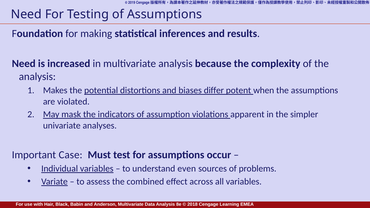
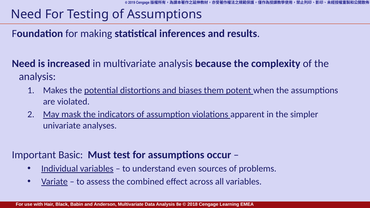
differ: differ -> them (214, 90)
Case: Case -> Basic (71, 155)
